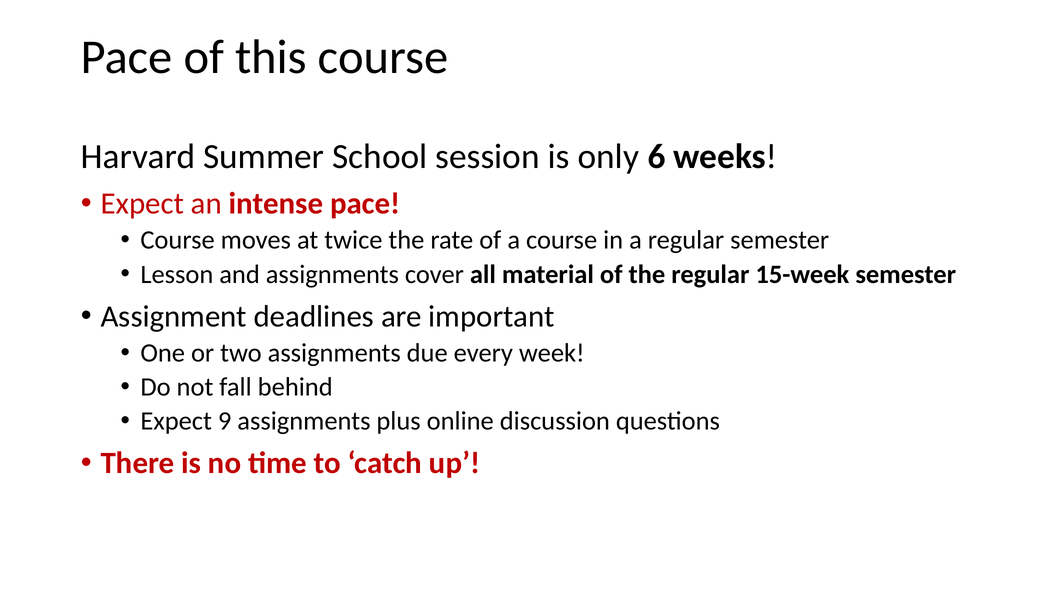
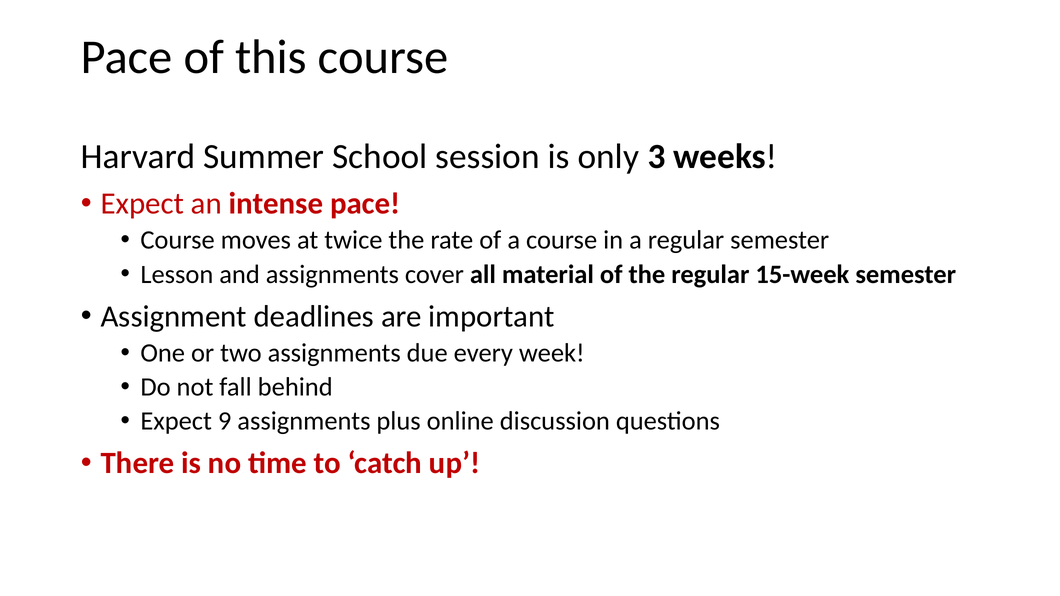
6: 6 -> 3 (656, 157)
